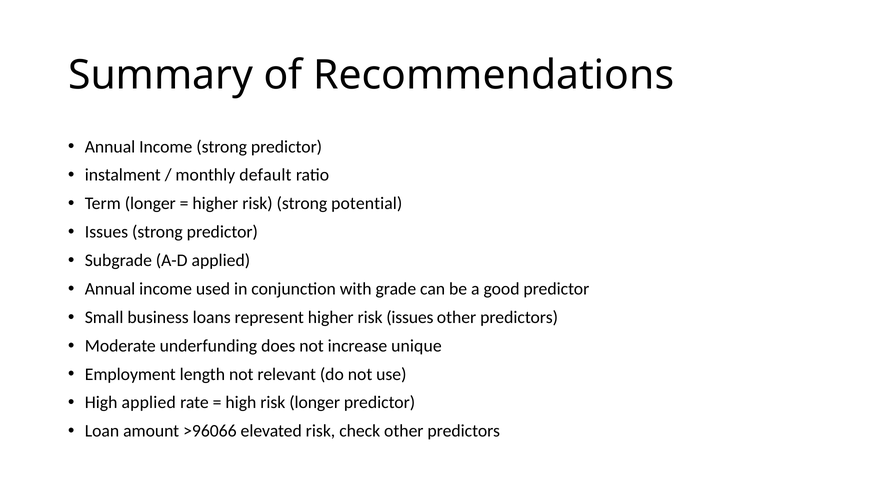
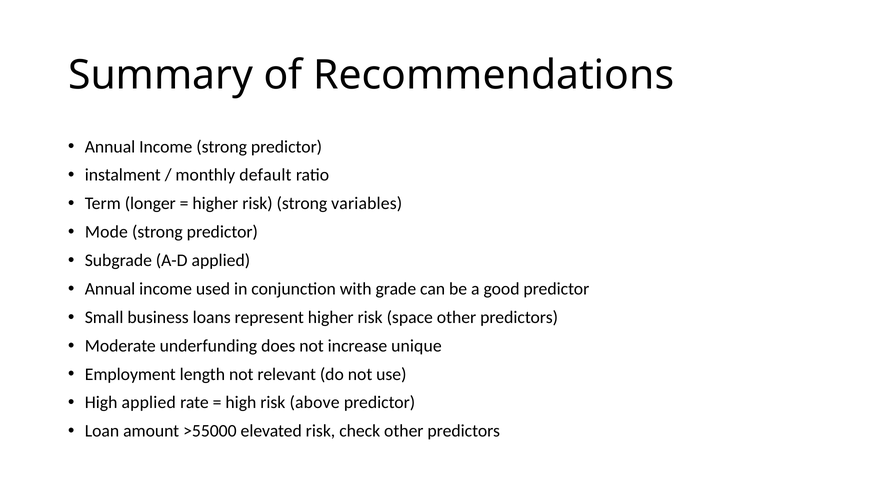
potential: potential -> variables (367, 203)
Issues: Issues -> Mode (106, 232)
risk issues: issues -> space (410, 317)
risk longer: longer -> above (315, 402)
>96066: >96066 -> >55000 (210, 430)
